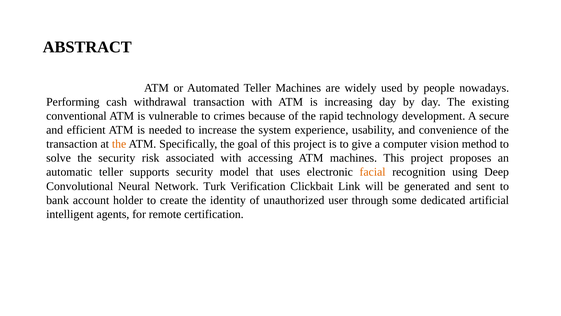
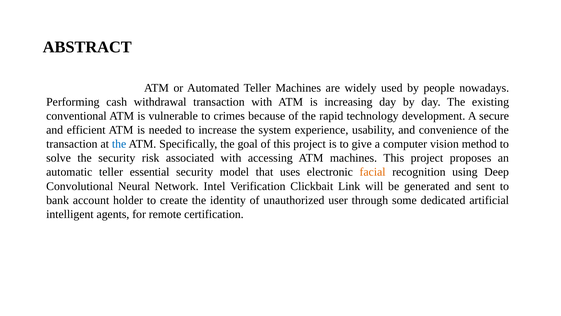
the colour: orange -> blue (119, 144)
supports: supports -> essential (150, 172)
Turk: Turk -> Intel (214, 186)
